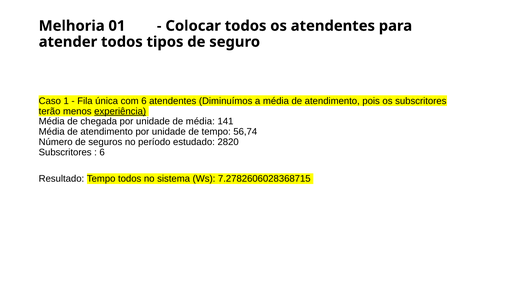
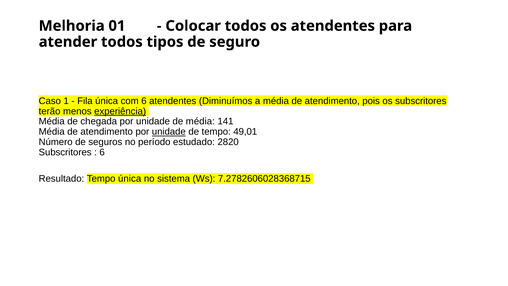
unidade underline: none -> present (169, 132)
56,74: 56,74 -> 49,01 (245, 132)
Tempo todos: todos -> única (130, 179)
